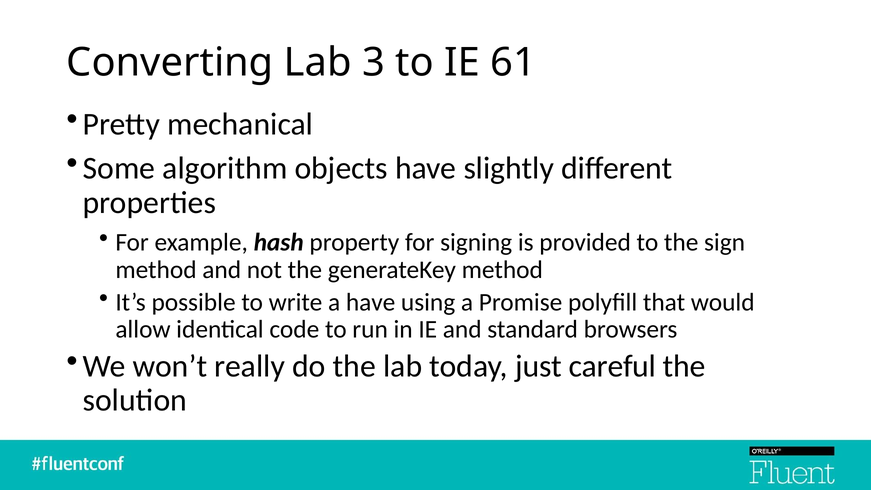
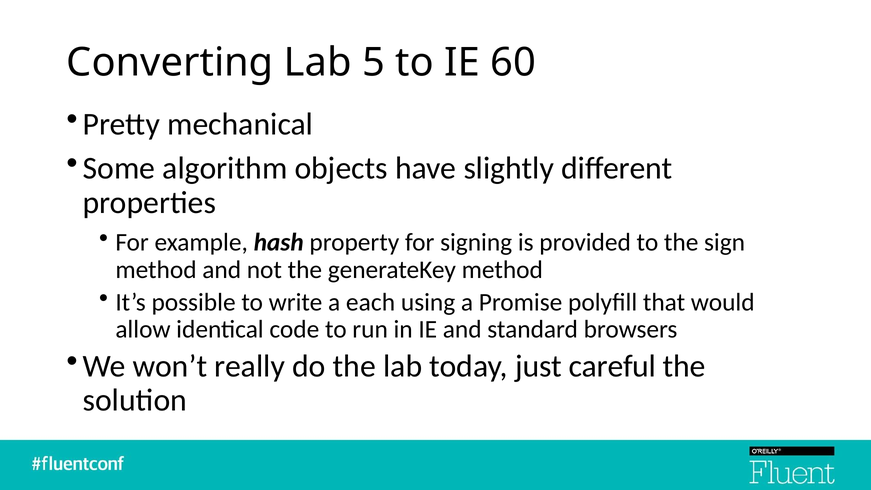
3: 3 -> 5 (374, 63)
61: 61 -> 60 (513, 63)
a have: have -> each (371, 302)
